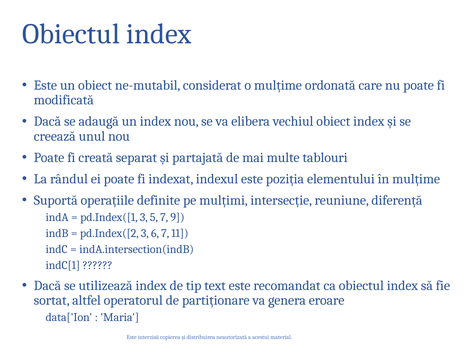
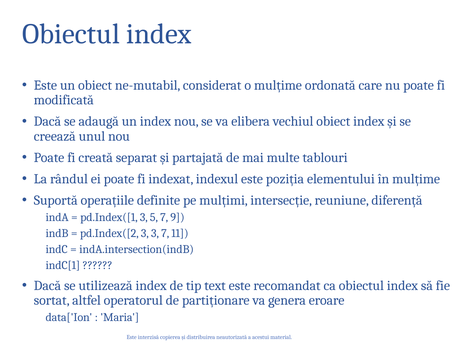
3 6: 6 -> 3 (155, 233)
